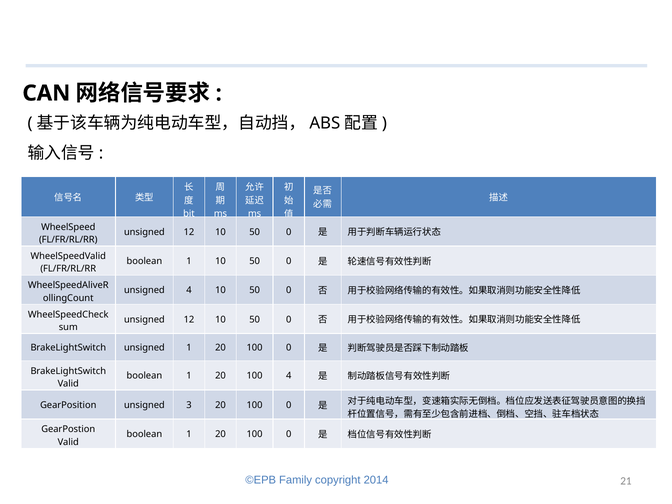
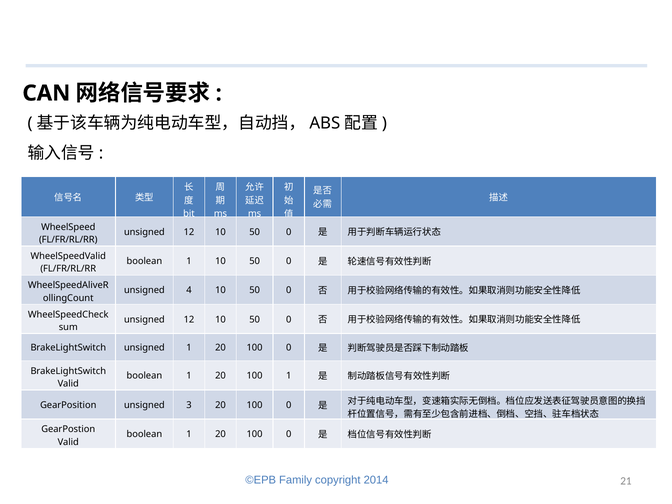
100 4: 4 -> 1 (289, 376)
